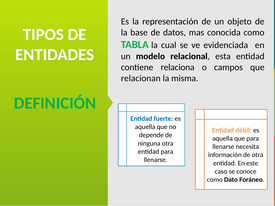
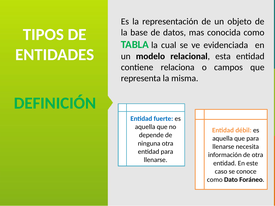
relacionan: relacionan -> representa (141, 78)
